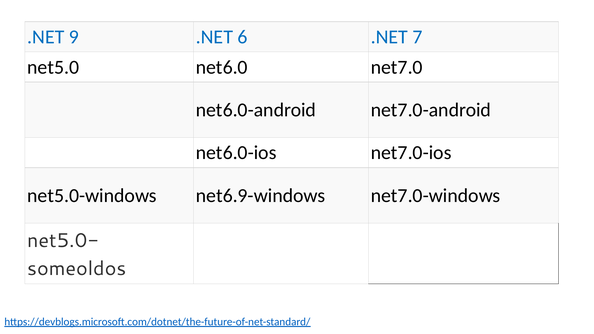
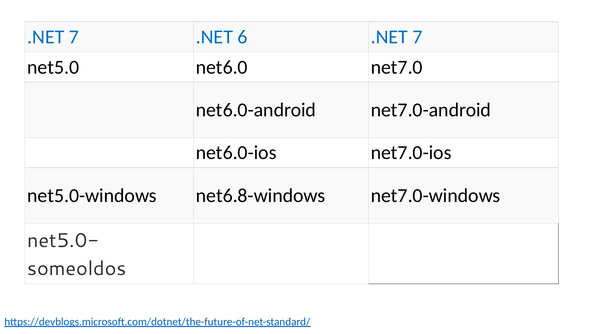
9: 9 -> 7 (74, 37)
net6.9-windows: net6.9-windows -> net6.8-windows (261, 196)
